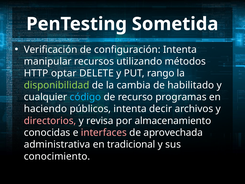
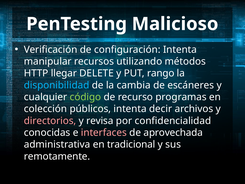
Sometida: Sometida -> Malicioso (175, 24)
optar: optar -> llegar (64, 73)
disponibilidad colour: light green -> light blue (57, 85)
habilitado: habilitado -> escáneres (191, 85)
código colour: light blue -> light green (85, 97)
haciendo: haciendo -> colección (45, 109)
almacenamiento: almacenamiento -> confidencialidad (173, 121)
conocimiento: conocimiento -> remotamente (57, 156)
